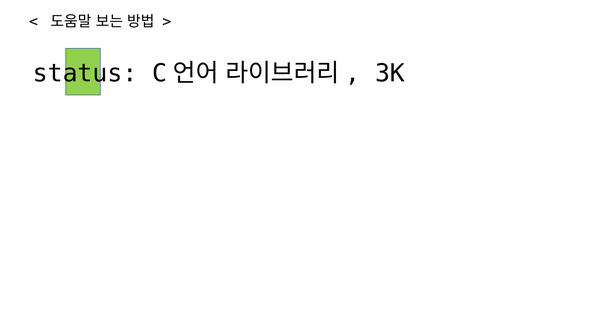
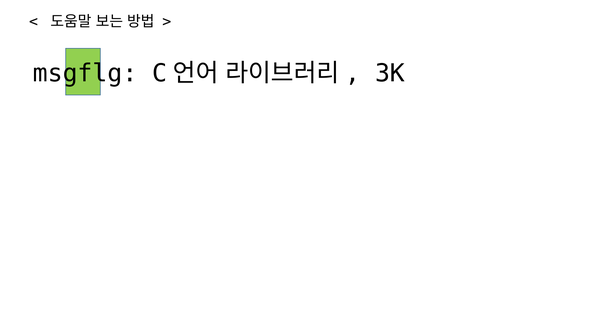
status: status -> msgflg (85, 73)
